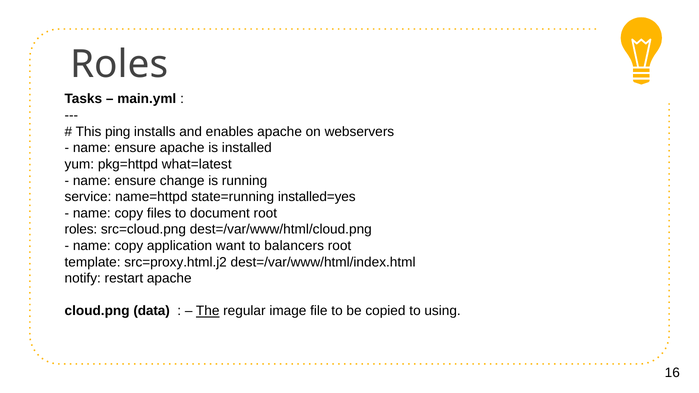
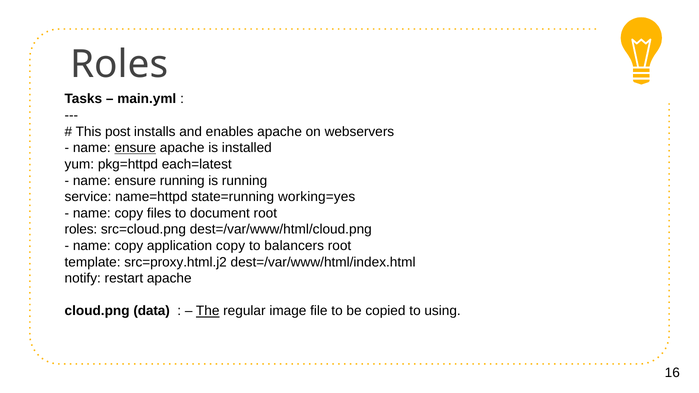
ping: ping -> post (118, 132)
ensure underline: none -> present (135, 148)
what=latest: what=latest -> each=latest (197, 164)
ensure change: change -> running (182, 181)
installed=yes: installed=yes -> working=yes (317, 197)
application want: want -> copy (231, 246)
